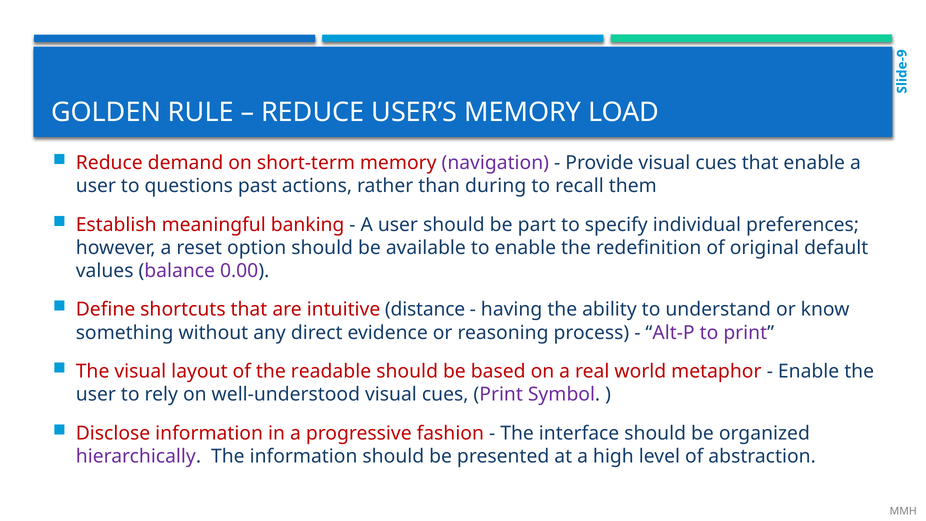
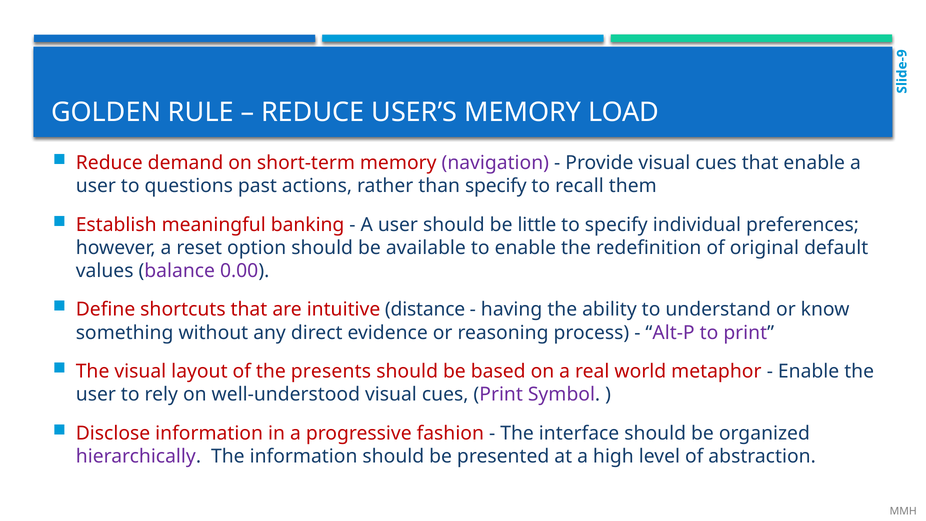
than during: during -> specify (496, 186)
part: part -> little (537, 225)
readable: readable -> presents (331, 371)
